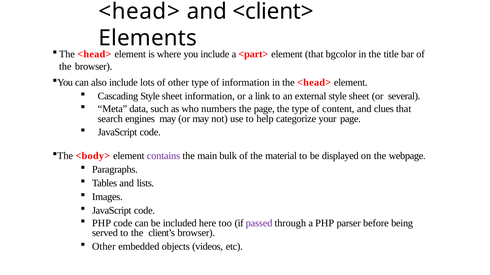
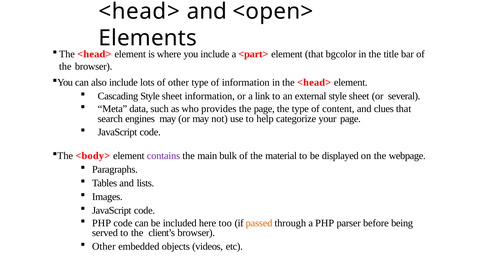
<client>: <client> -> <open> (273, 11)
numbers: numbers -> provides (219, 109)
passed colour: purple -> orange (259, 223)
